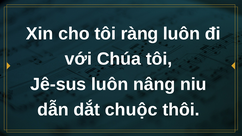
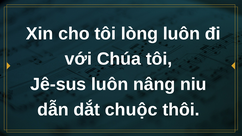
ràng: ràng -> lòng (139, 34)
